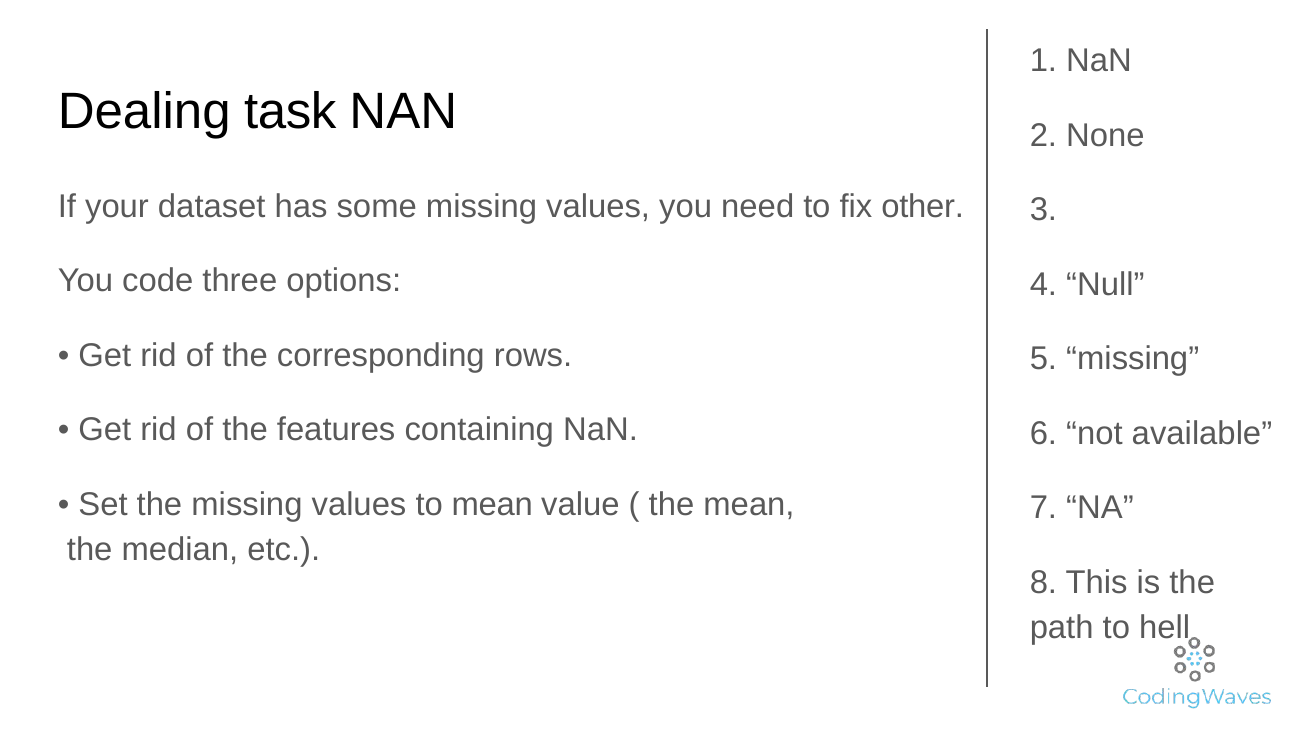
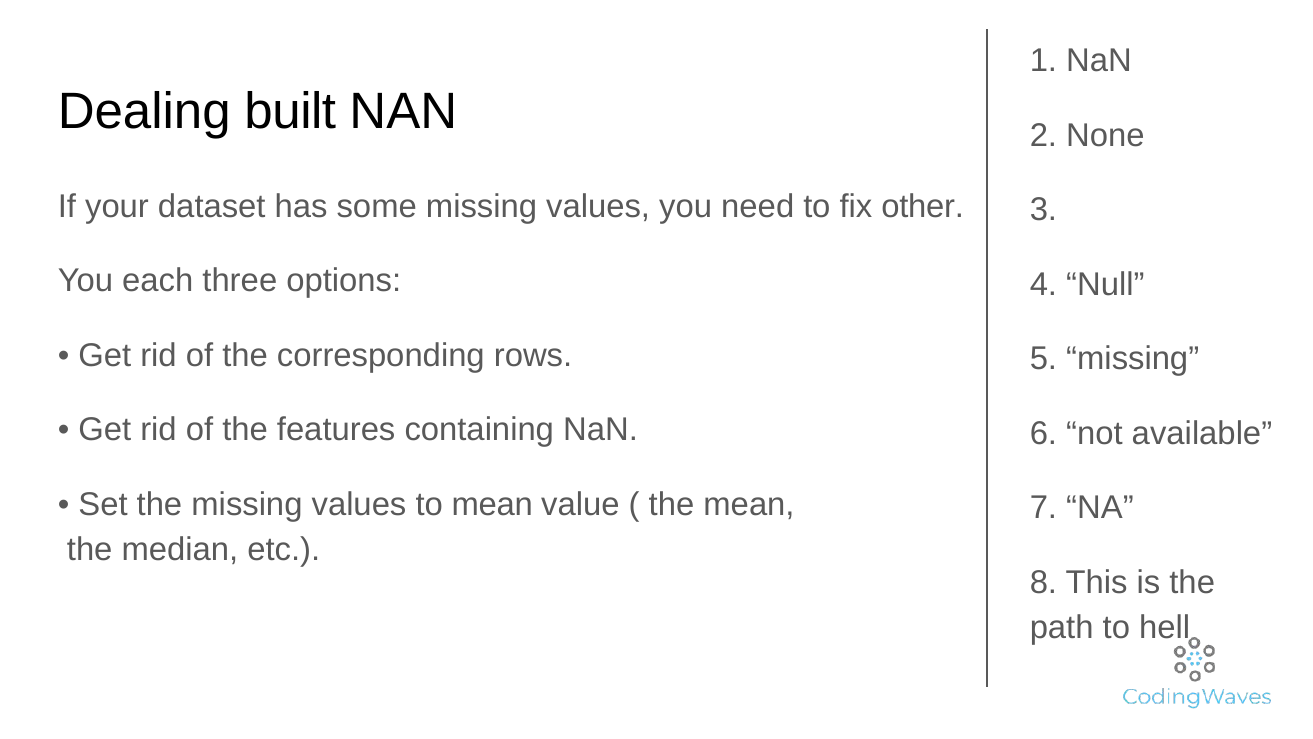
task: task -> built (290, 111)
code: code -> each (158, 281)
